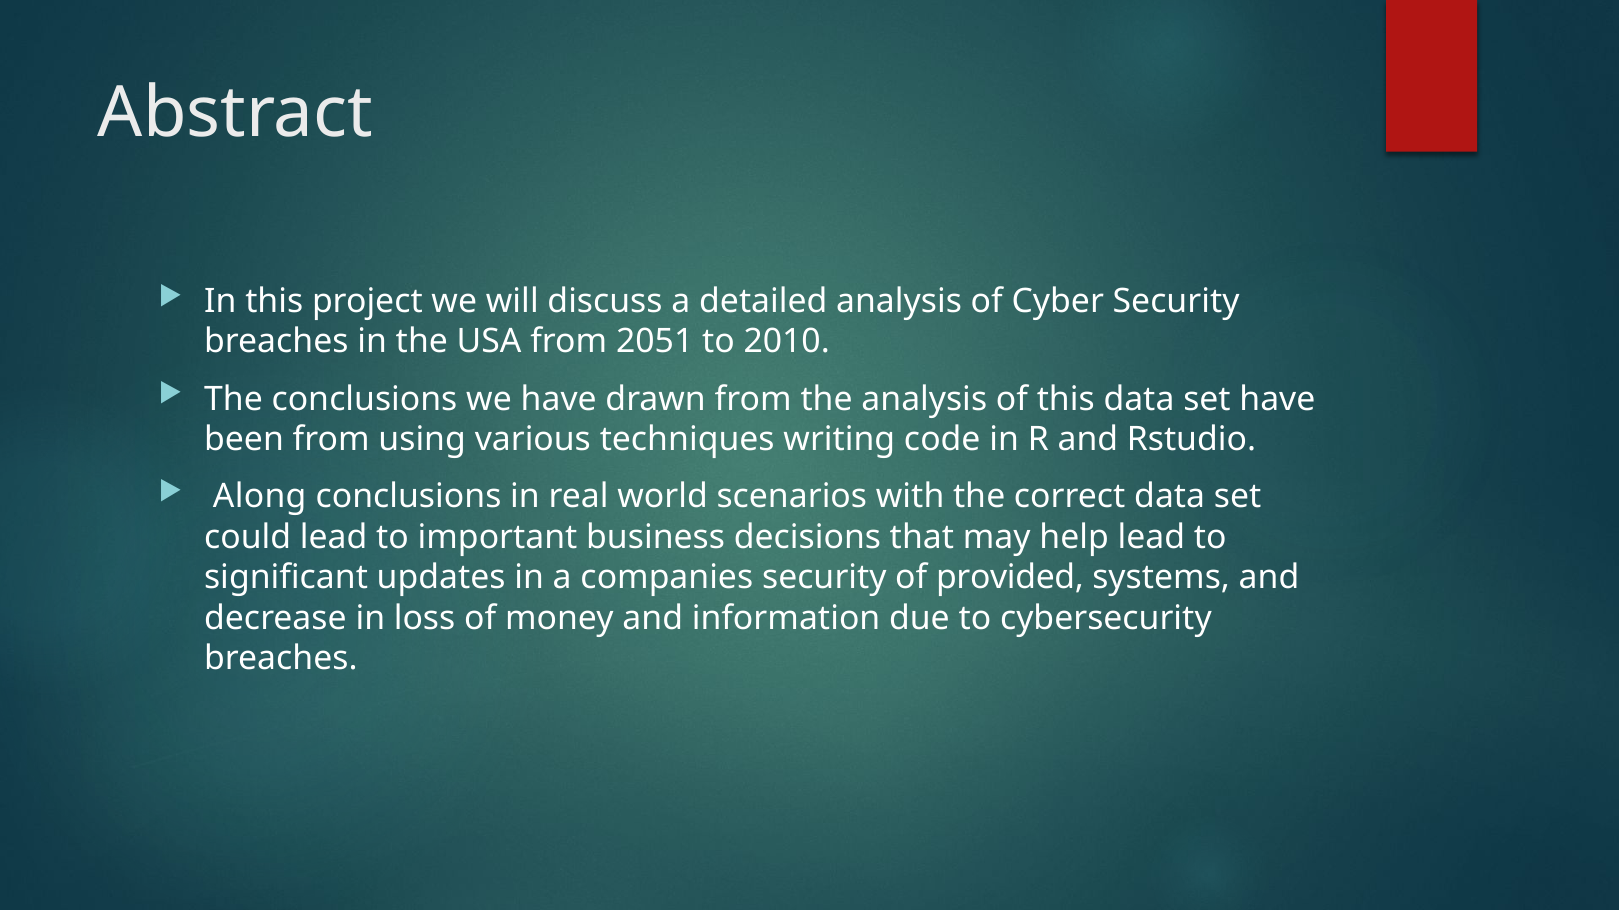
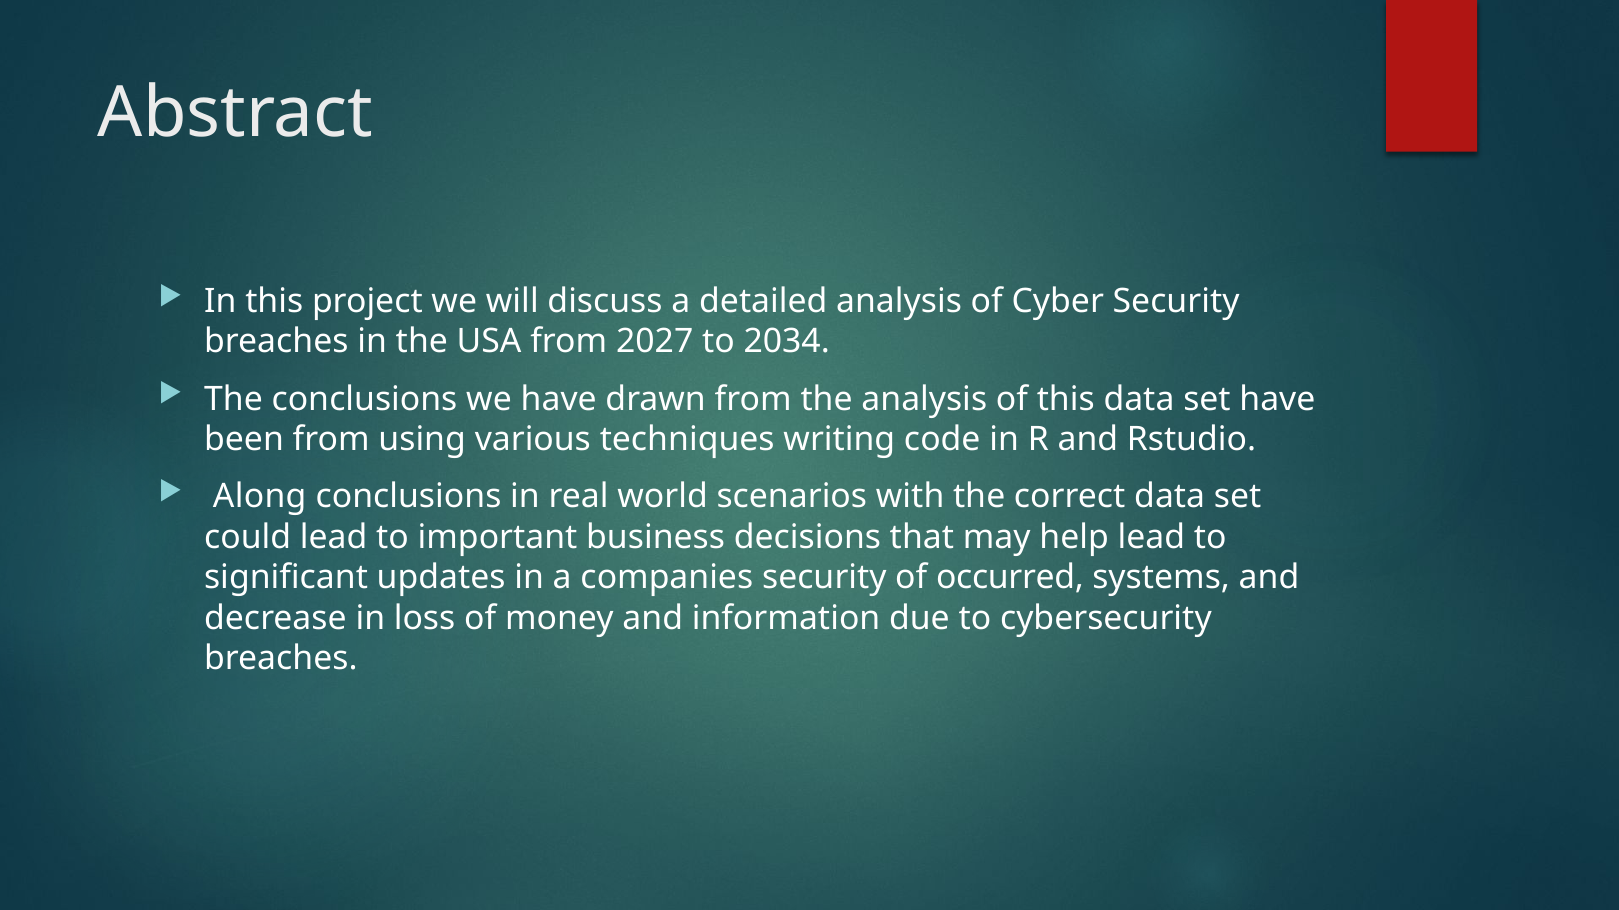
2051: 2051 -> 2027 (655, 342)
2010: 2010 -> 2034 (787, 342)
provided: provided -> occurred (1010, 578)
